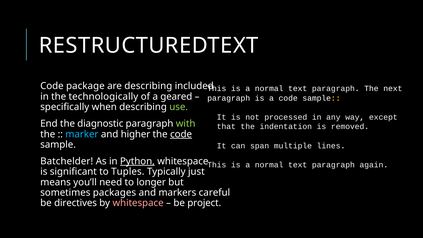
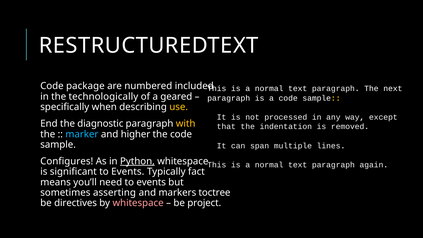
are describing: describing -> numbered (148, 86)
use colour: light green -> yellow (179, 107)
with colour: light green -> yellow (186, 124)
code underline: present -> none (181, 134)
Batchelder: Batchelder -> Configures (67, 161)
significant to Tuples: Tuples -> Events (128, 172)
just: just -> fact (196, 172)
need to longer: longer -> events (151, 182)
packages: packages -> asserting (114, 193)
careful: careful -> toctree (214, 193)
